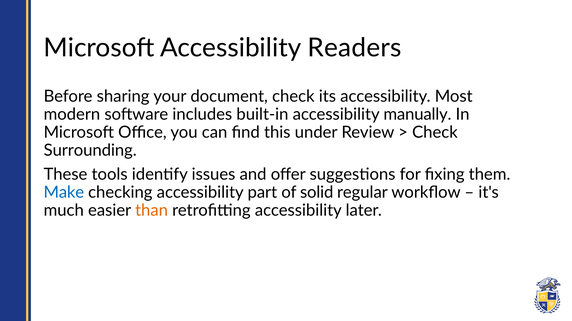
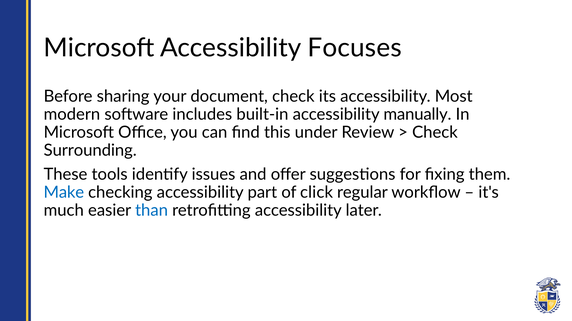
Readers: Readers -> Focuses (355, 48)
solid: solid -> click (317, 193)
than colour: orange -> blue (152, 211)
